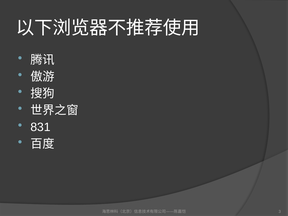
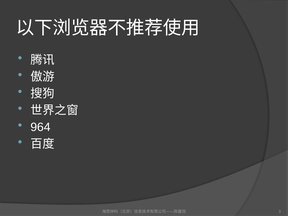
831: 831 -> 964 (40, 127)
